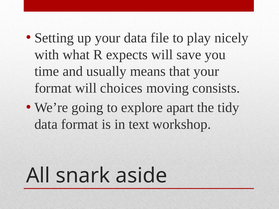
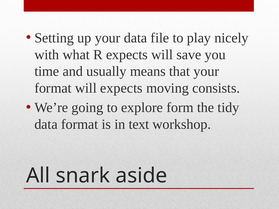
will choices: choices -> expects (121, 88)
apart: apart -> form (180, 108)
